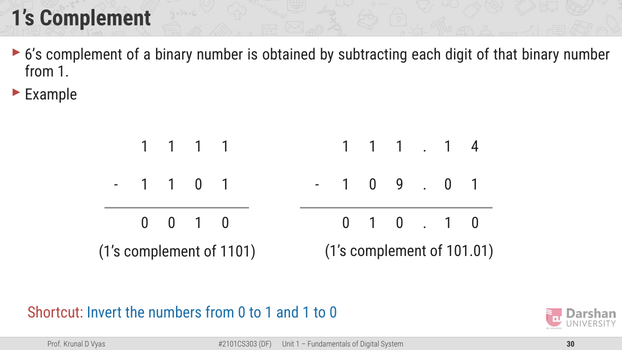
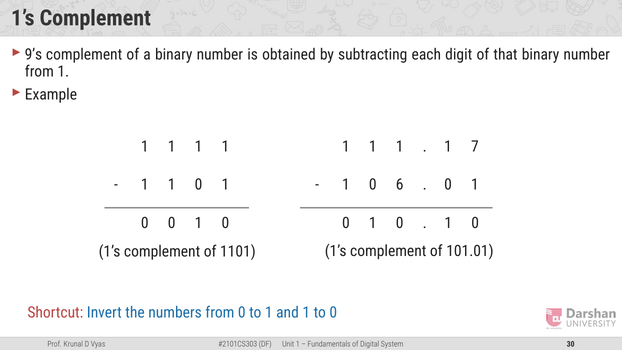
6’s: 6’s -> 9’s (33, 55)
4: 4 -> 7 (475, 146)
9: 9 -> 6 (400, 185)
